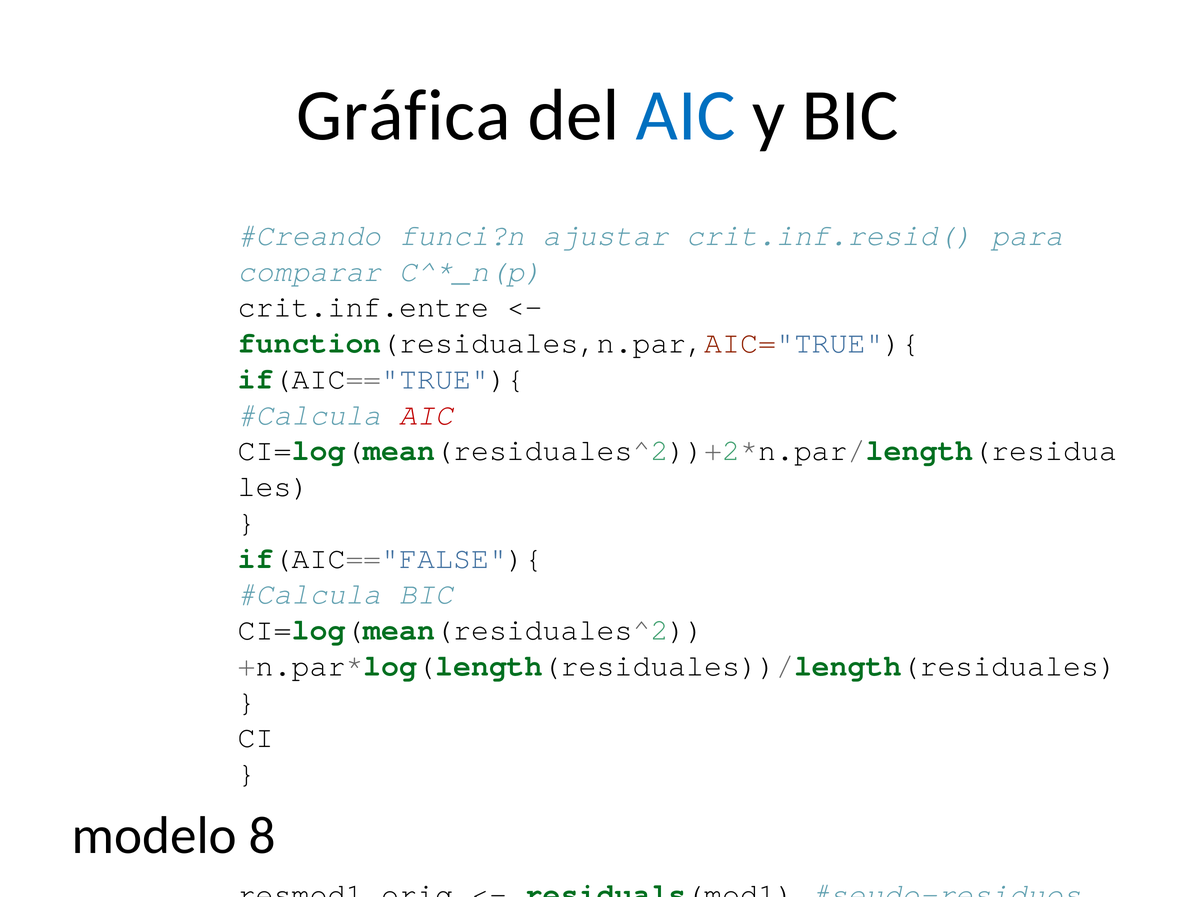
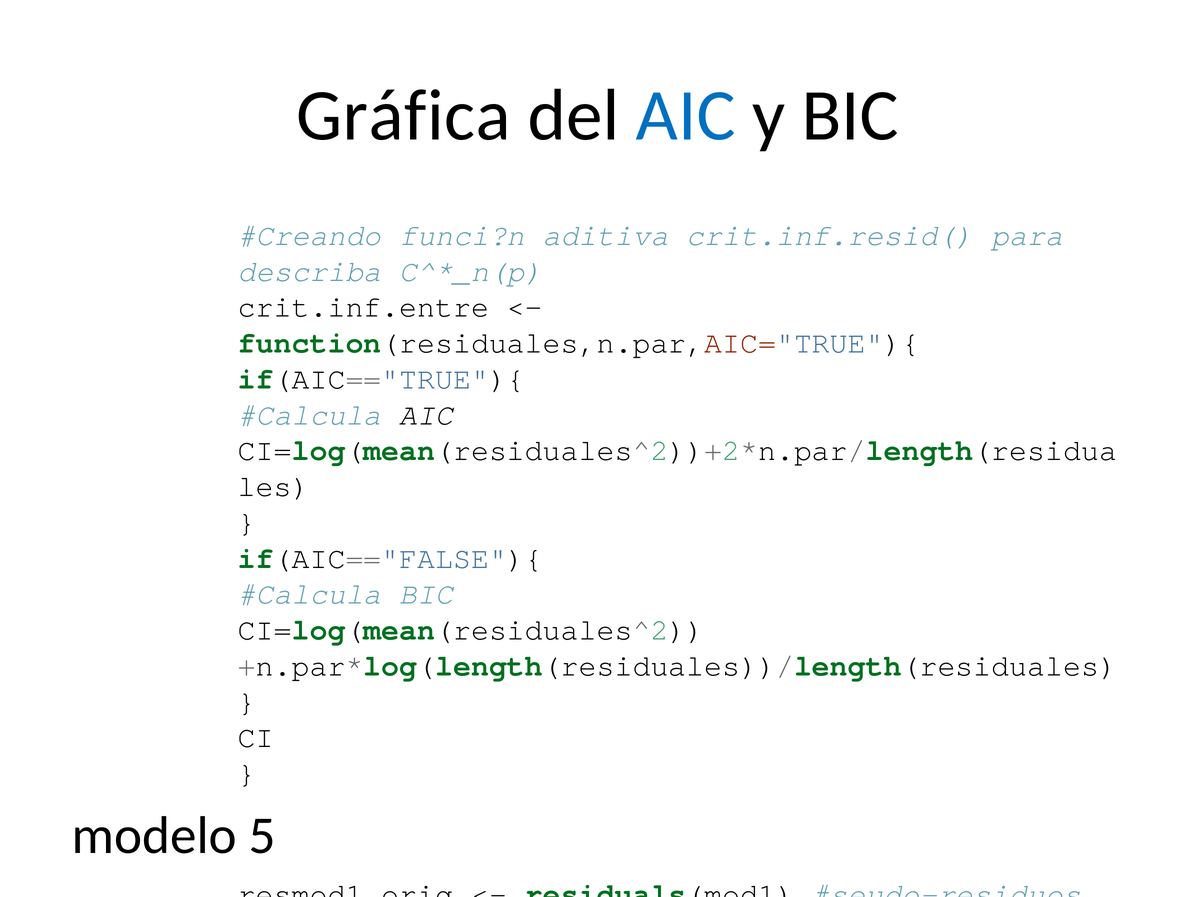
ajustar: ajustar -> aditiva (606, 235)
comparar: comparar -> describa (310, 271)
AIC colour: red -> black (426, 415)
8: 8 -> 5 (262, 836)
